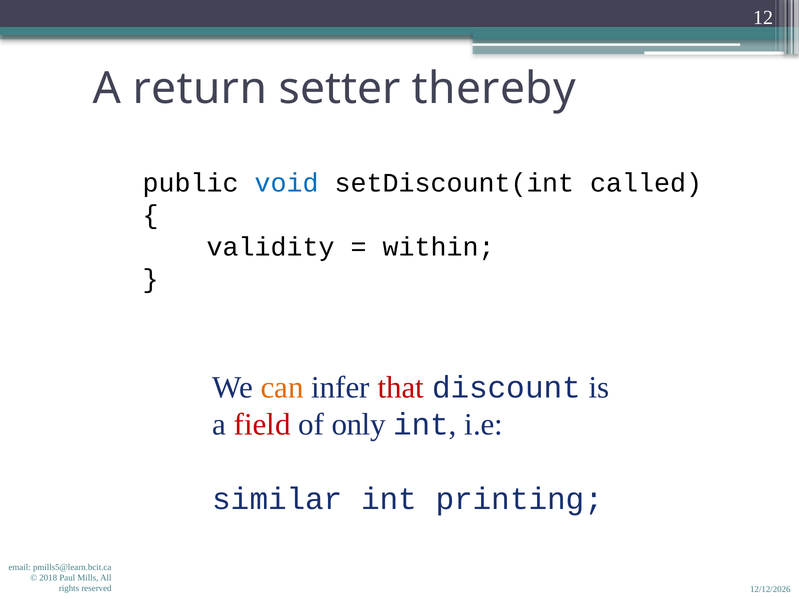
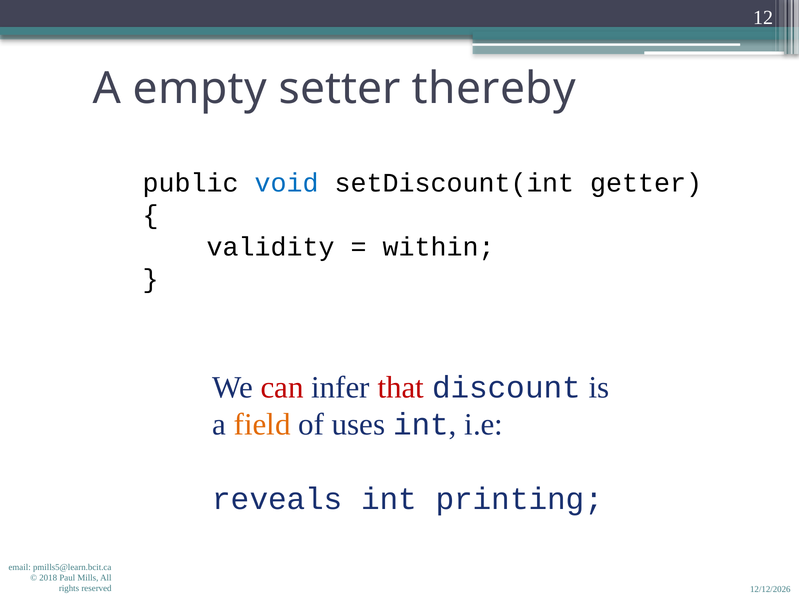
return: return -> empty (200, 88)
called: called -> getter (646, 183)
can colour: orange -> red (282, 387)
field colour: red -> orange (262, 425)
only: only -> uses (359, 425)
similar: similar -> reveals (277, 499)
